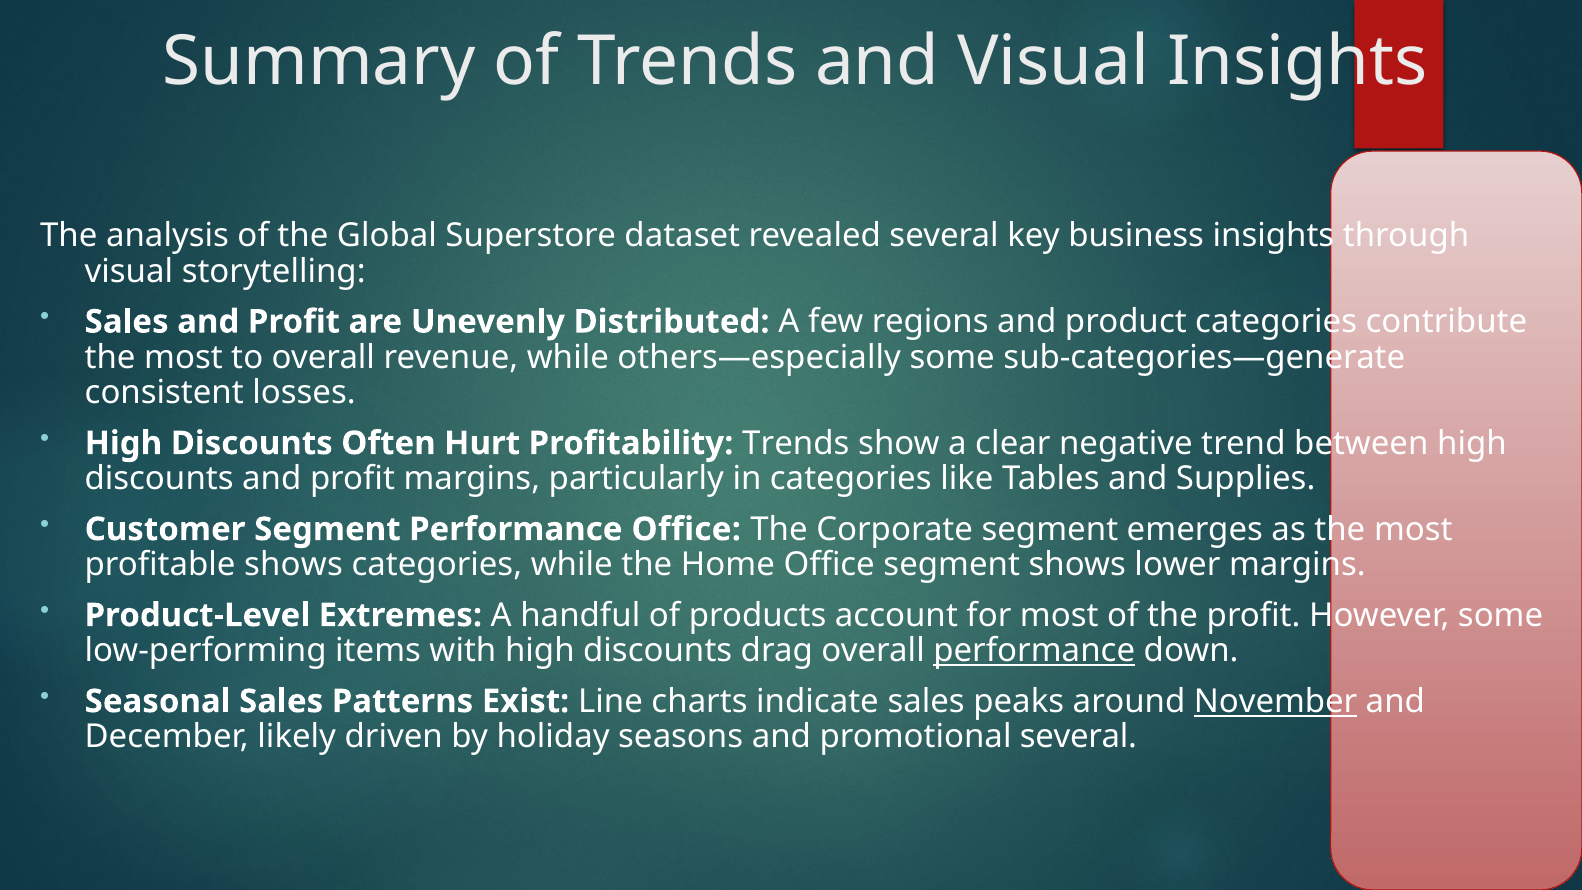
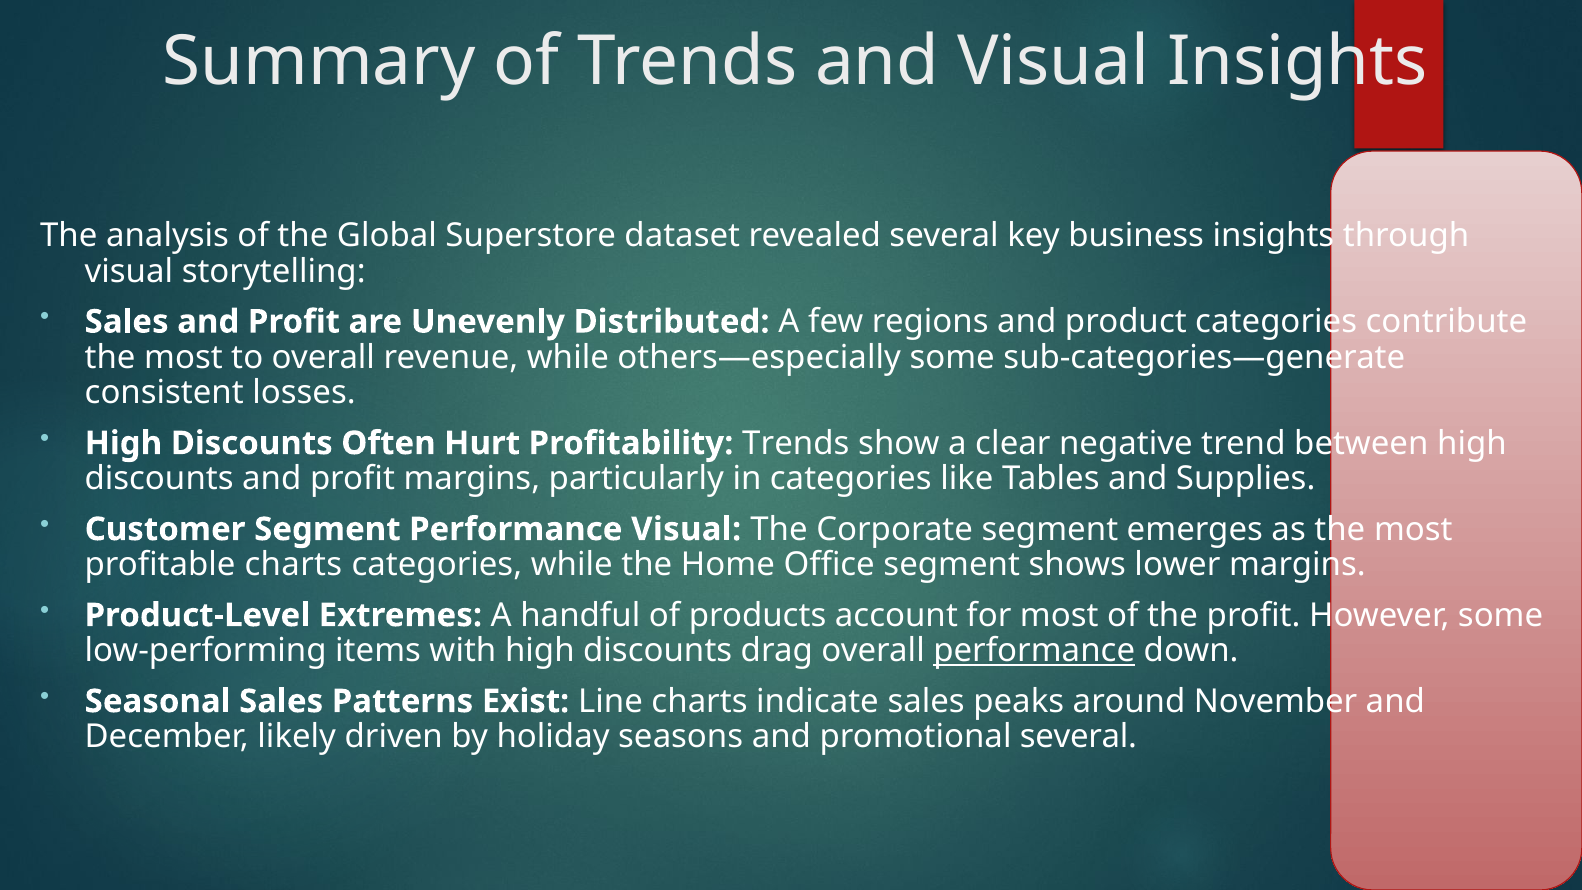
Performance Office: Office -> Visual (686, 529)
profitable shows: shows -> charts (293, 565)
November underline: present -> none (1276, 701)
